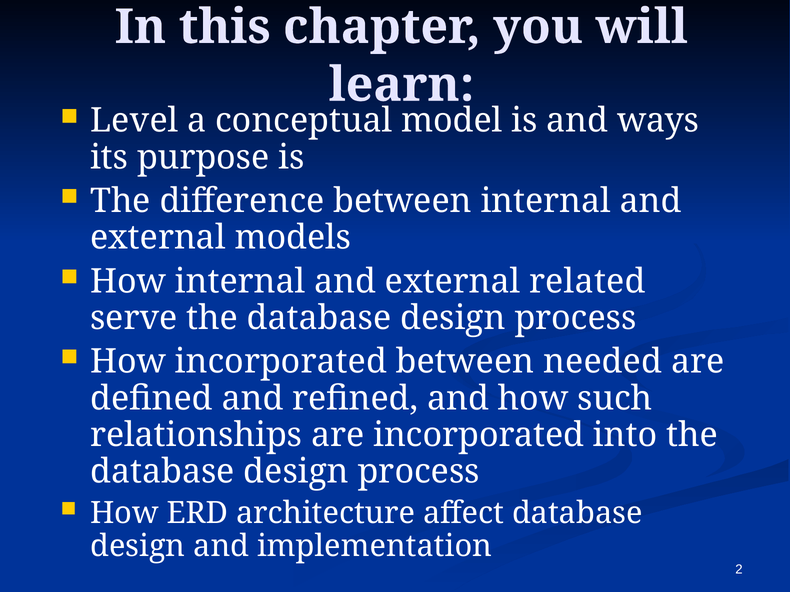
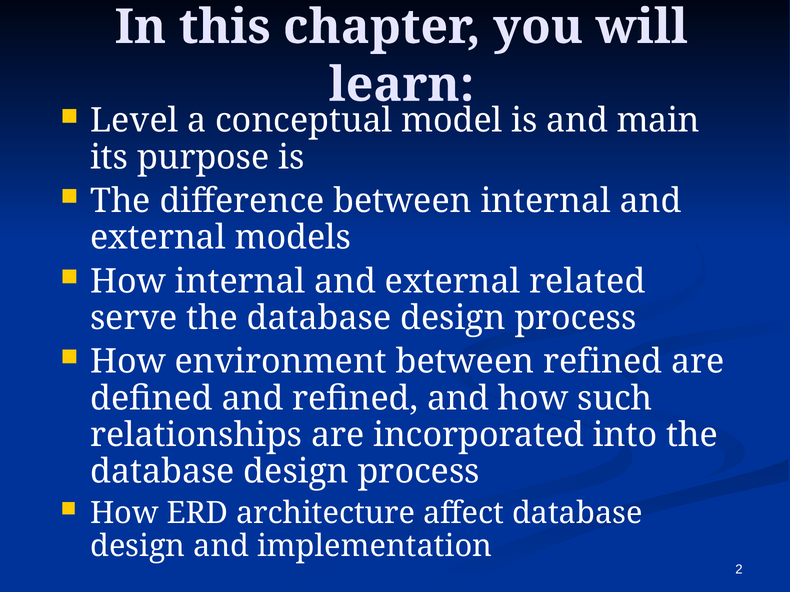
ways: ways -> main (658, 121)
How incorporated: incorporated -> environment (281, 362)
between needed: needed -> refined (603, 362)
